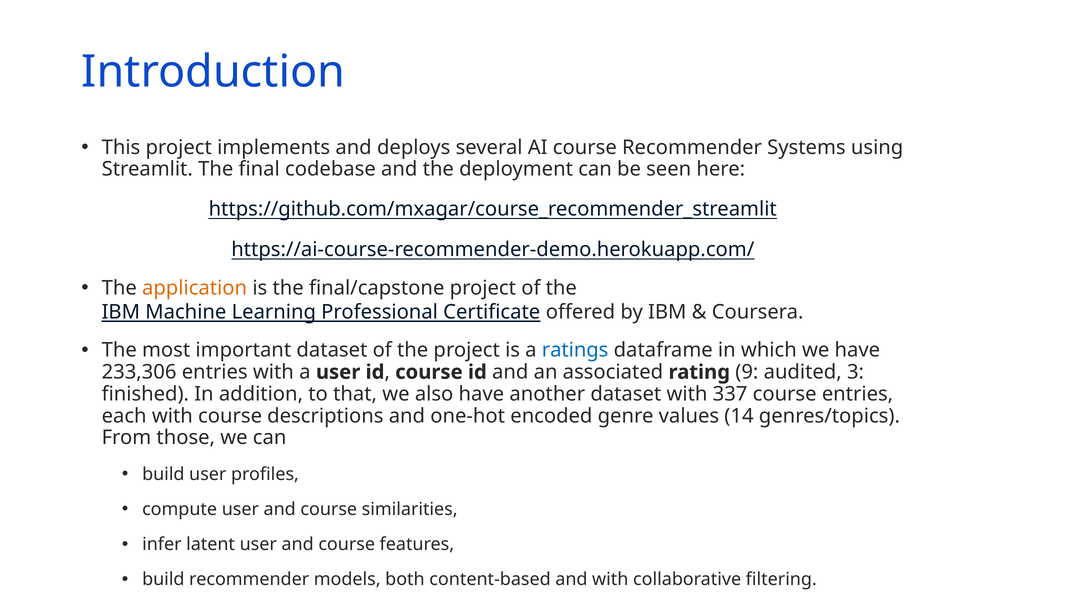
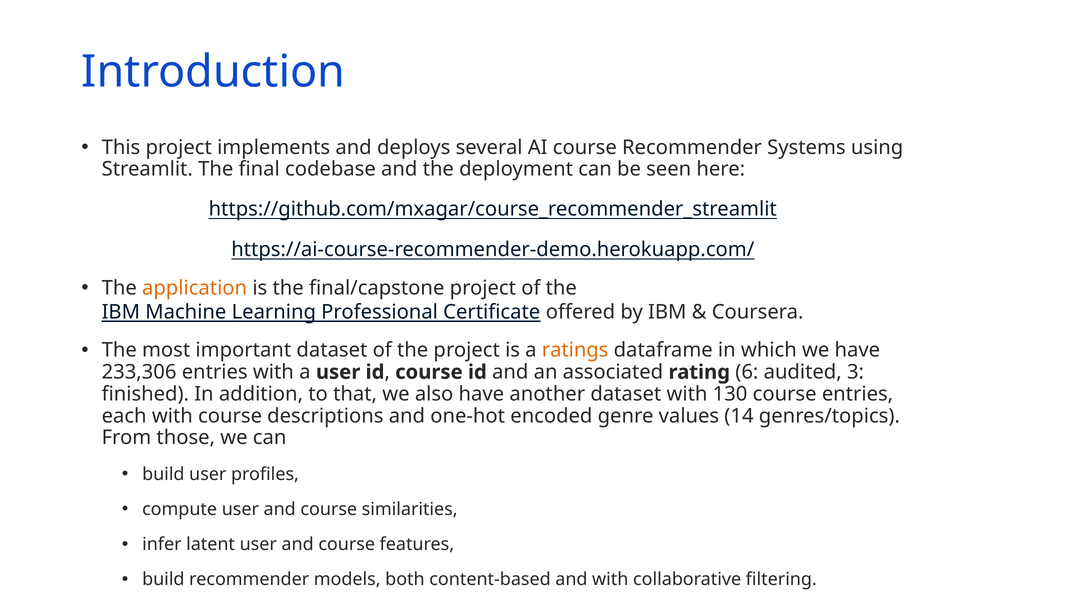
ratings colour: blue -> orange (575, 351)
9: 9 -> 6 (747, 372)
337: 337 -> 130 (730, 394)
